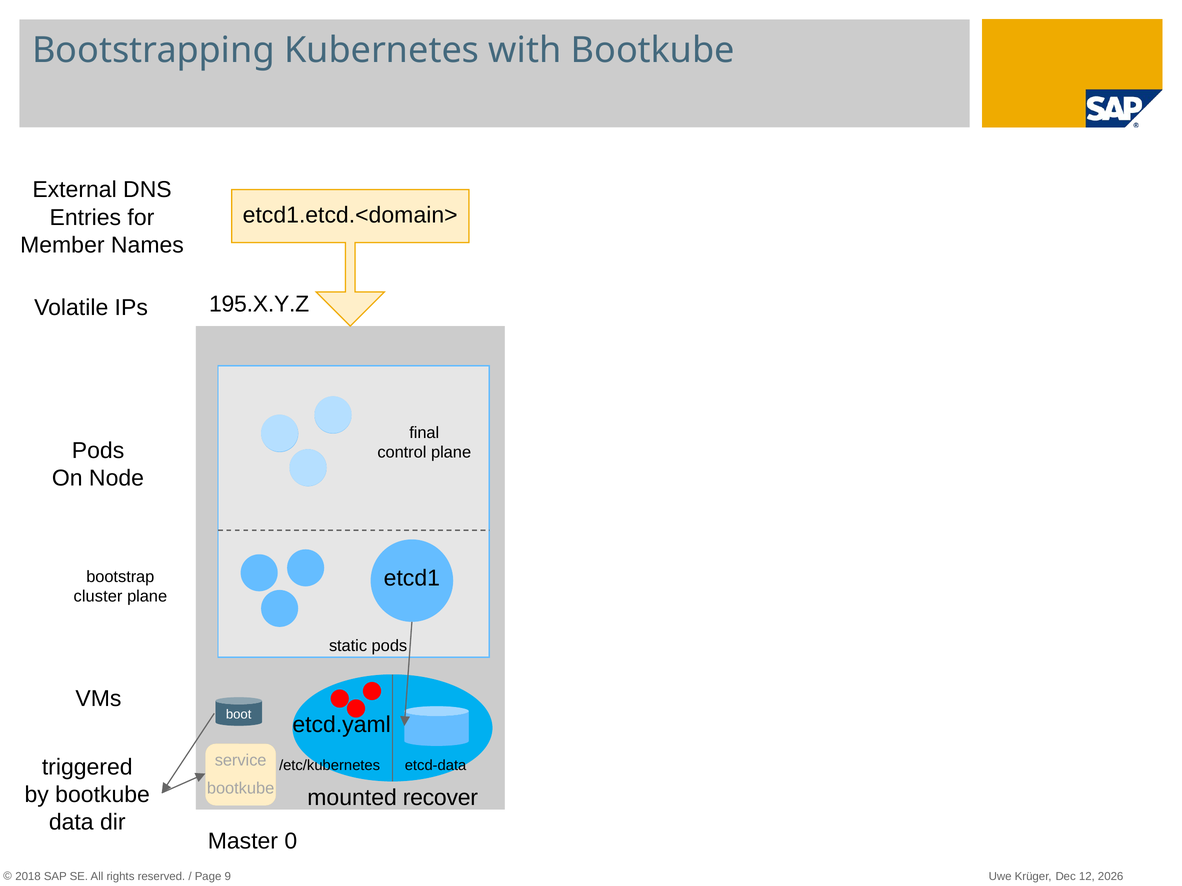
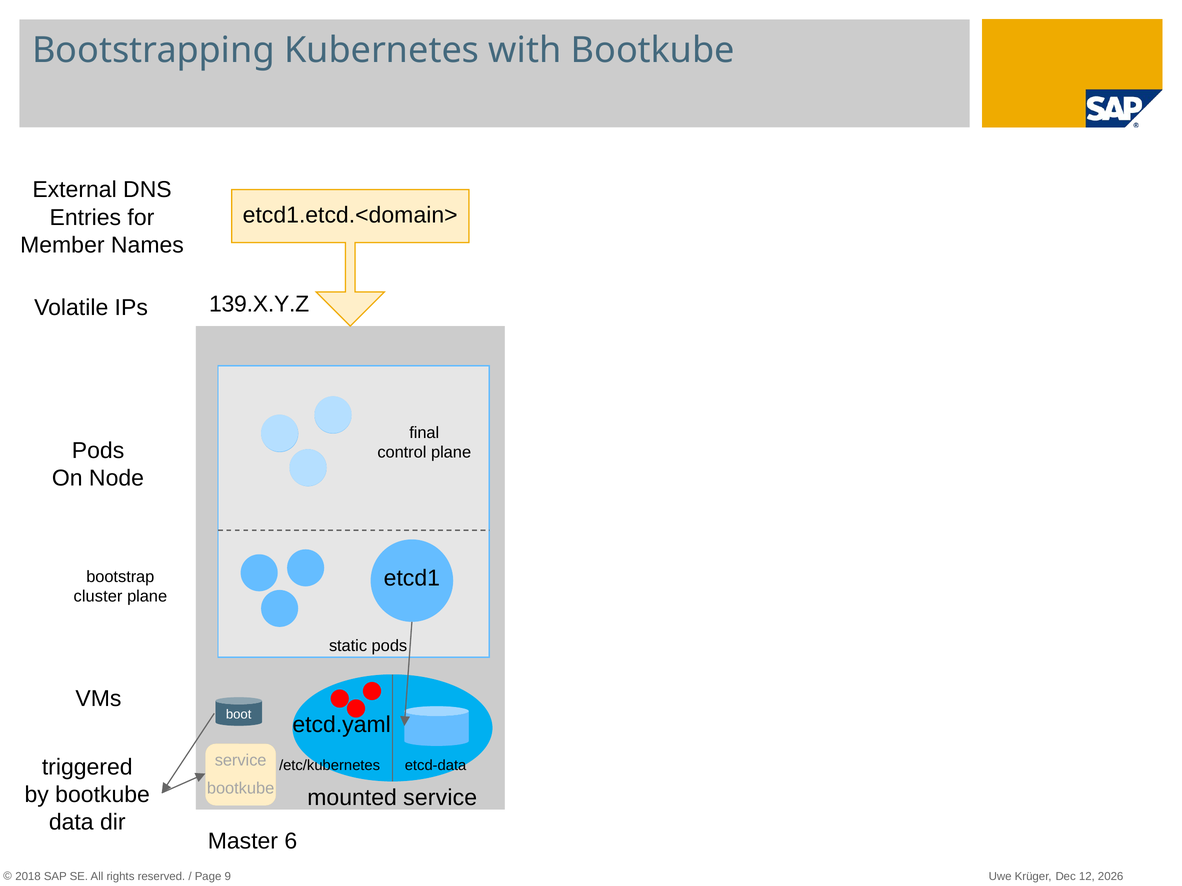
195.X.Y.Z: 195.X.Y.Z -> 139.X.Y.Z (259, 304)
mounted recover: recover -> service (440, 798)
0: 0 -> 6 (291, 842)
